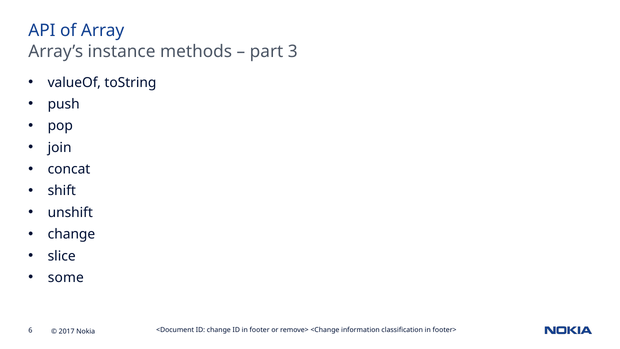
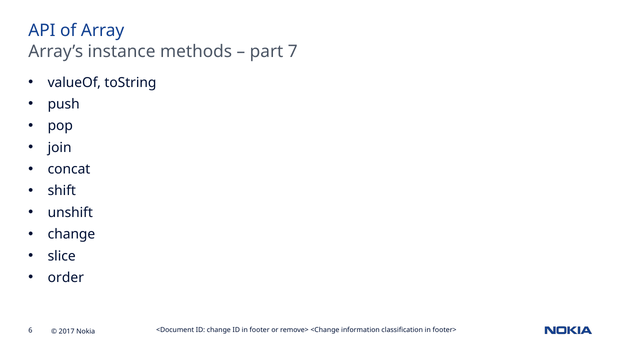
3: 3 -> 7 (293, 52)
some: some -> order (66, 278)
